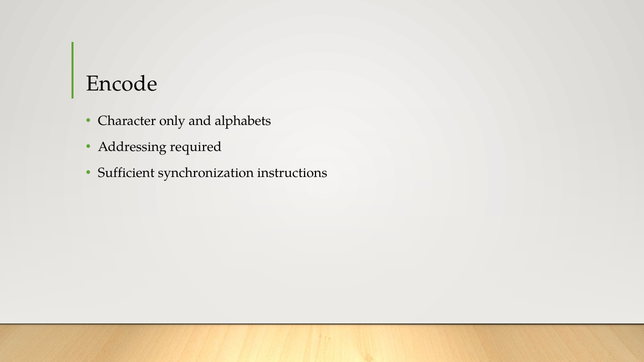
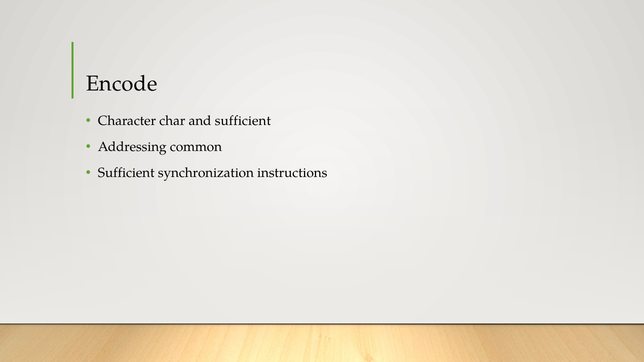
only: only -> char (172, 121)
and alphabets: alphabets -> sufficient (243, 121)
required: required -> common (196, 147)
